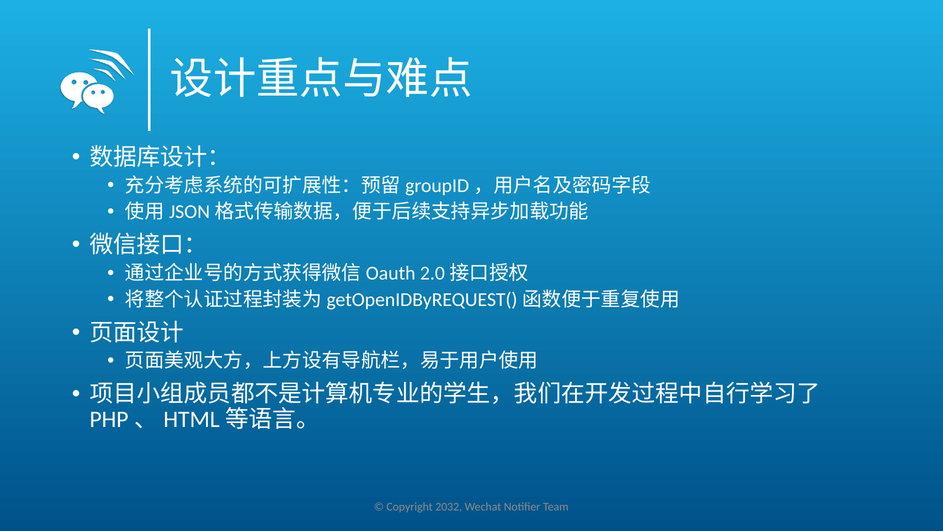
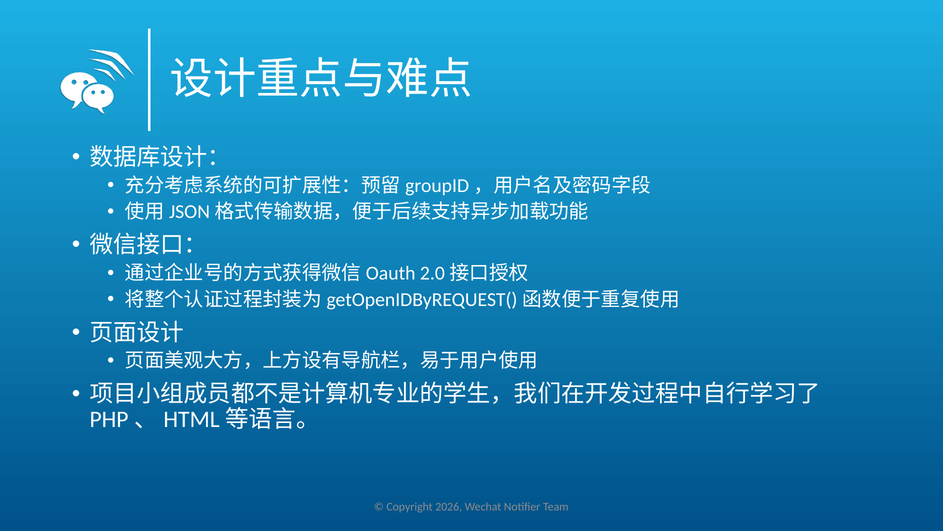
2032: 2032 -> 2026 (449, 506)
